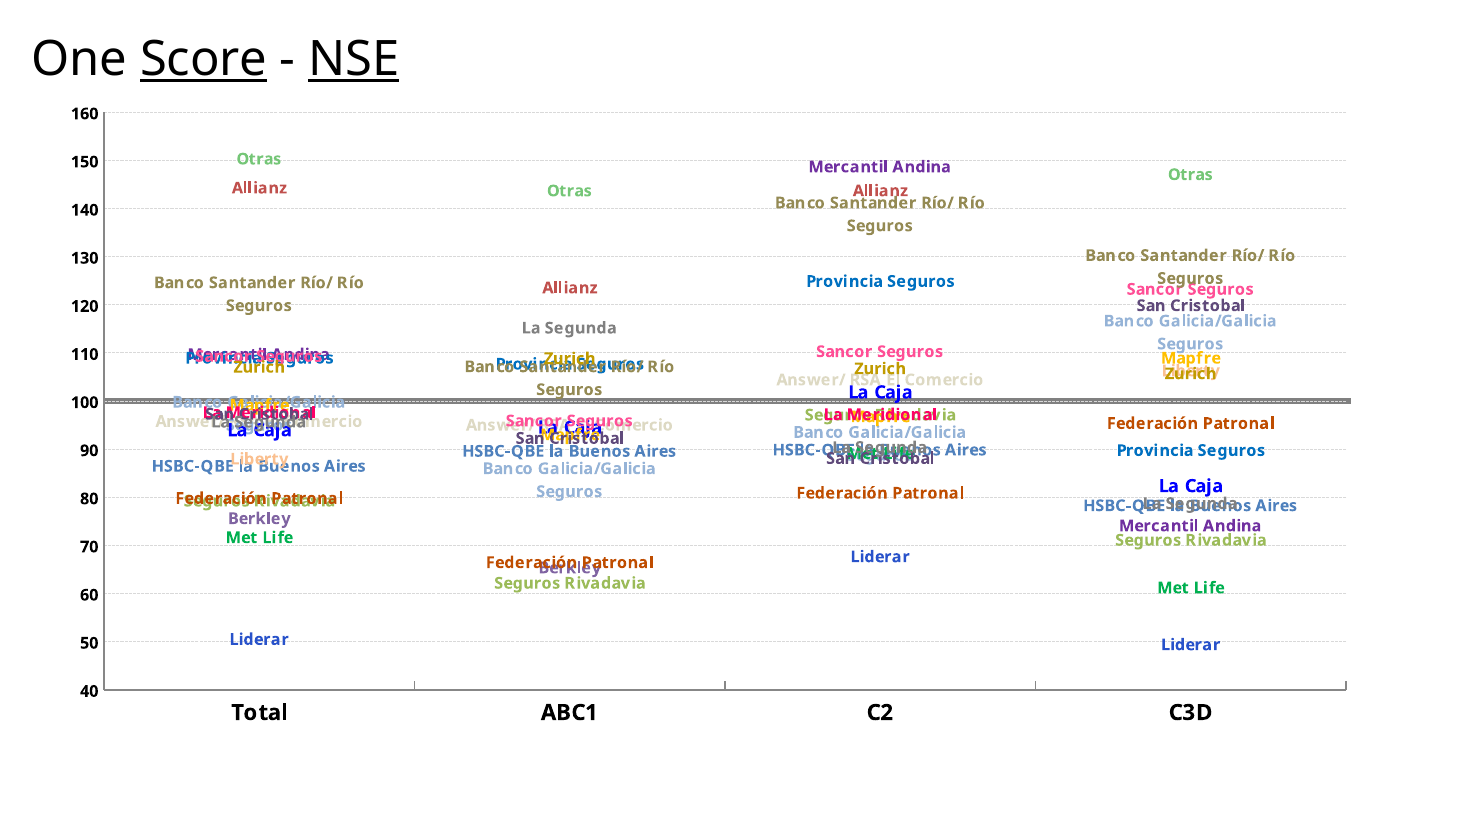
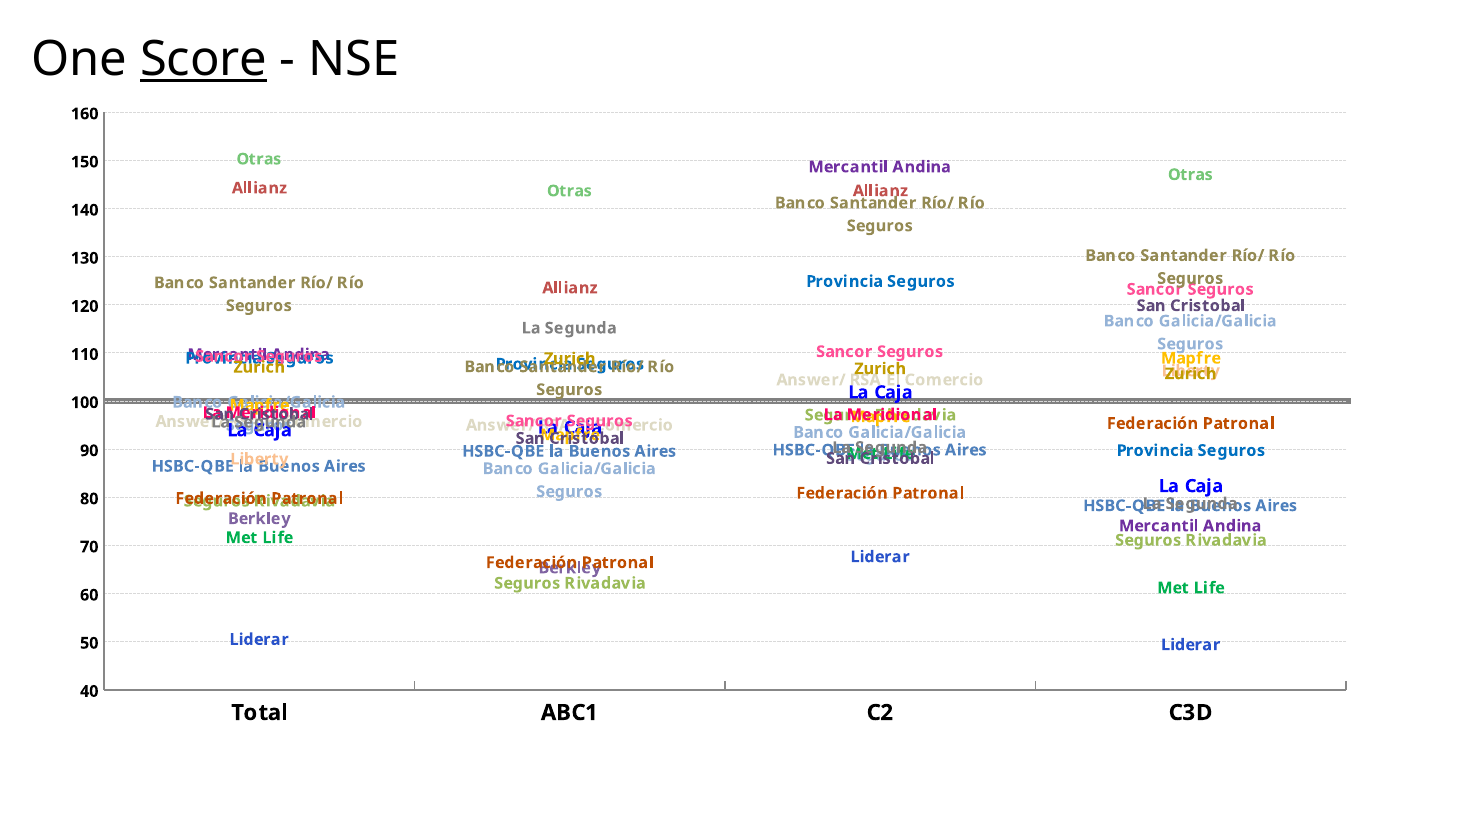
NSE underline: present -> none (354, 60)
